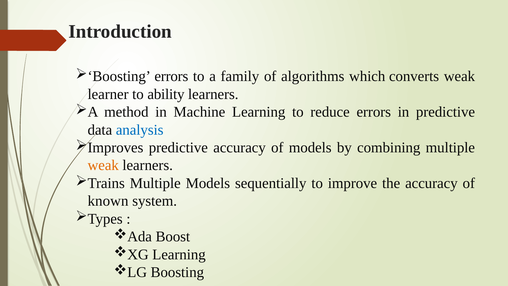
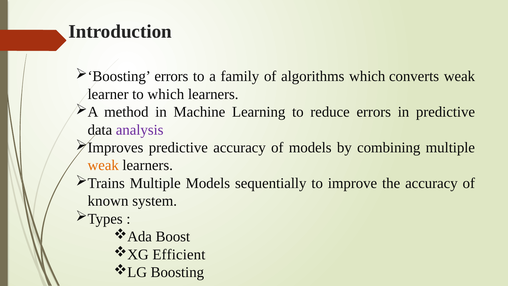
to ability: ability -> which (166, 94)
analysis colour: blue -> purple (140, 130)
Learning: Learning -> Efficient (179, 254)
